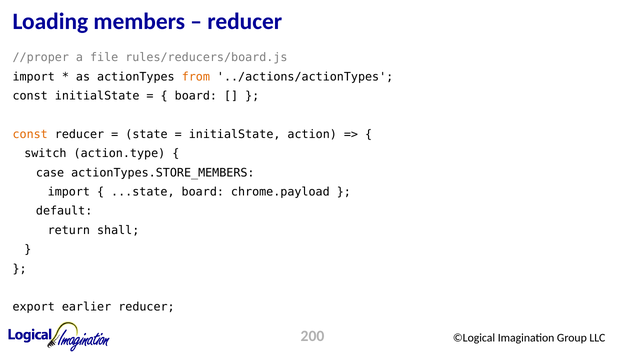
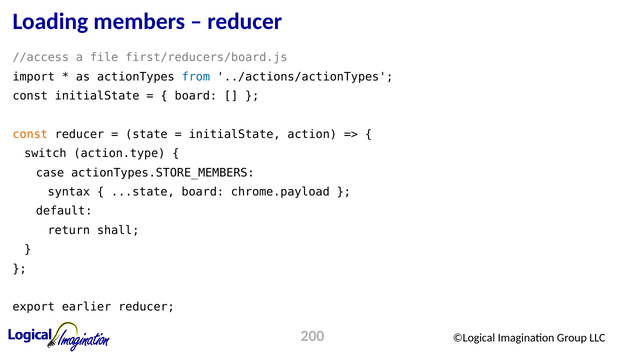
//proper: //proper -> //access (41, 57)
rules/reducers/board.js: rules/reducers/board.js -> first/reducers/board.js (206, 57)
from colour: orange -> blue (196, 77)
import: import -> syntax (69, 192)
